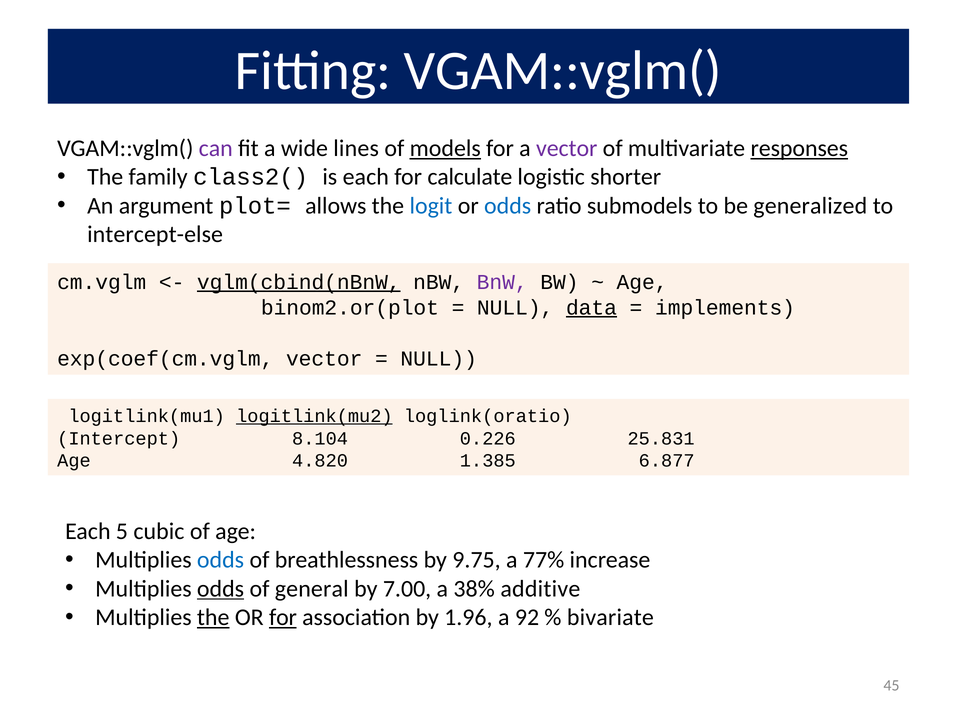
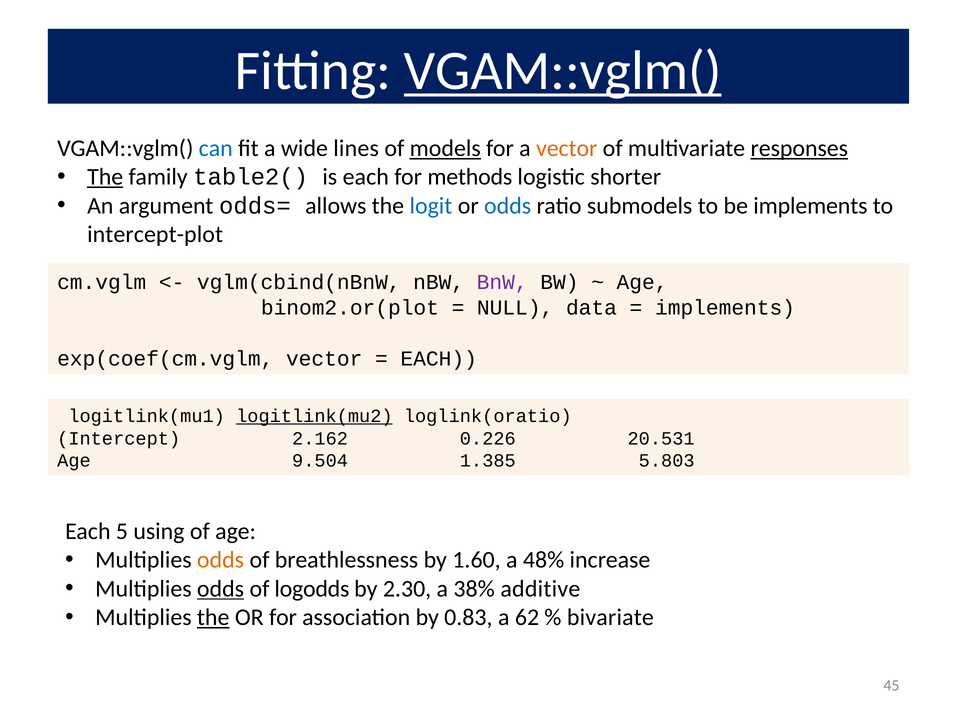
VGAM::vglm( underline: none -> present (563, 71)
can colour: purple -> blue (216, 148)
vector colour: purple -> orange (567, 148)
The underline: none -> present (105, 177)
class2(: class2( -> table2( (251, 177)
calculate: calculate -> methods (470, 177)
plot=: plot= -> odds= (255, 206)
be generalized: generalized -> implements (810, 206)
intercept-else: intercept-else -> intercept-plot (155, 234)
vglm(cbind(nBnW underline: present -> none (299, 282)
data underline: present -> none (591, 308)
NULL: NULL -> EACH (439, 359)
8.104: 8.104 -> 2.162 (320, 438)
25.831: 25.831 -> 20.531 (661, 438)
4.820: 4.820 -> 9.504 (320, 461)
6.877: 6.877 -> 5.803 (667, 461)
cubic: cubic -> using (159, 531)
odds colour: blue -> orange (221, 560)
9.75: 9.75 -> 1.60 (477, 560)
77%: 77% -> 48% (544, 560)
general: general -> logodds (312, 589)
7.00: 7.00 -> 2.30 (407, 589)
for underline: present -> none (283, 617)
1.96: 1.96 -> 0.83 (468, 617)
92: 92 -> 62 (527, 617)
